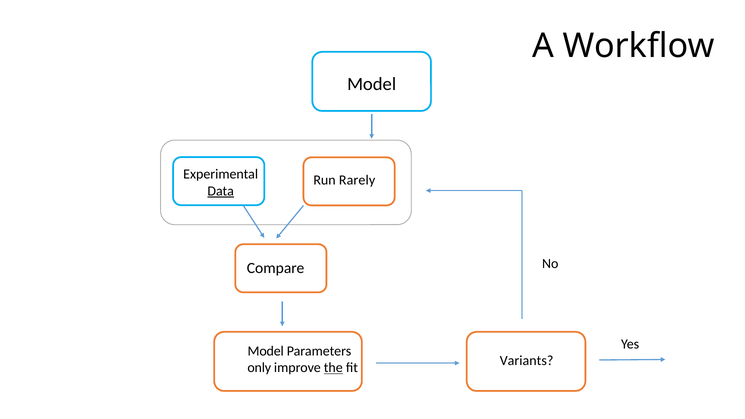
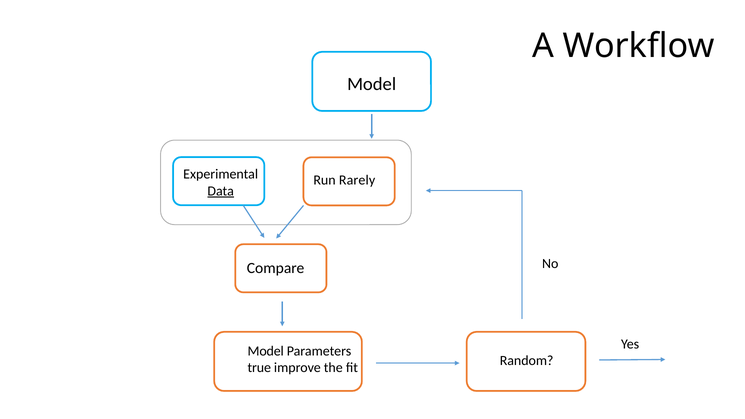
Variants: Variants -> Random (527, 361)
only: only -> true (259, 368)
the underline: present -> none (333, 368)
